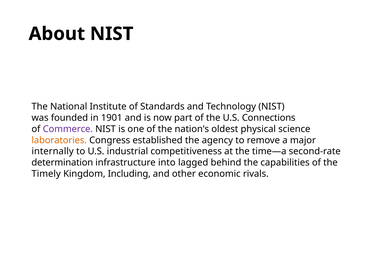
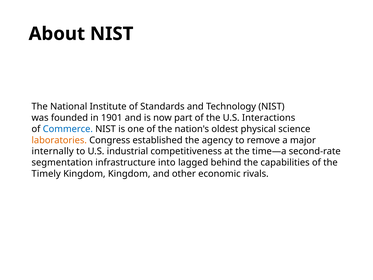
Connections: Connections -> Interactions (269, 118)
Commerce colour: purple -> blue (68, 129)
determination: determination -> segmentation (62, 162)
Kingdom Including: Including -> Kingdom (129, 174)
